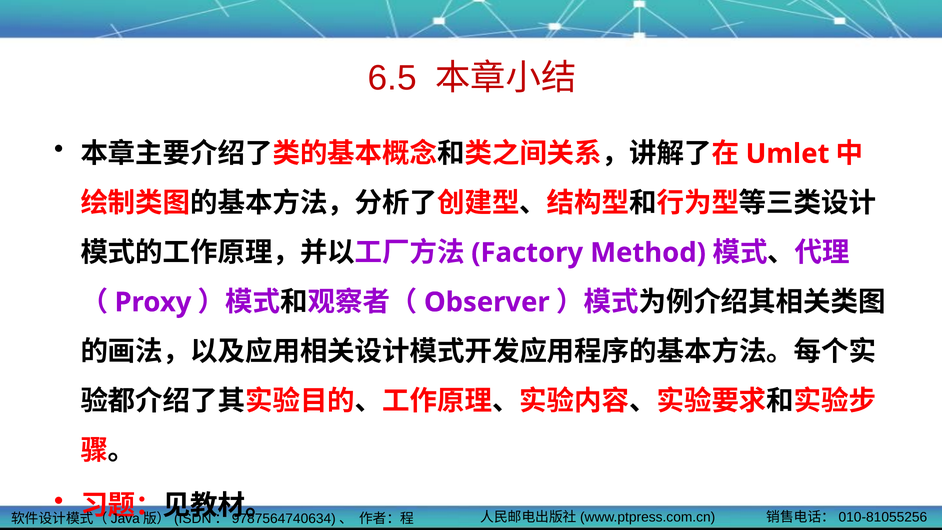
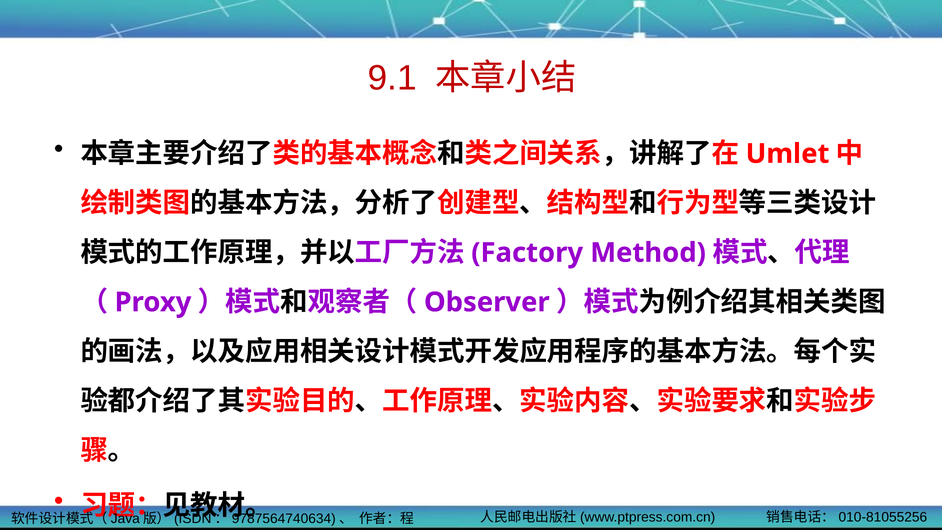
6.5: 6.5 -> 9.1 (392, 78)
